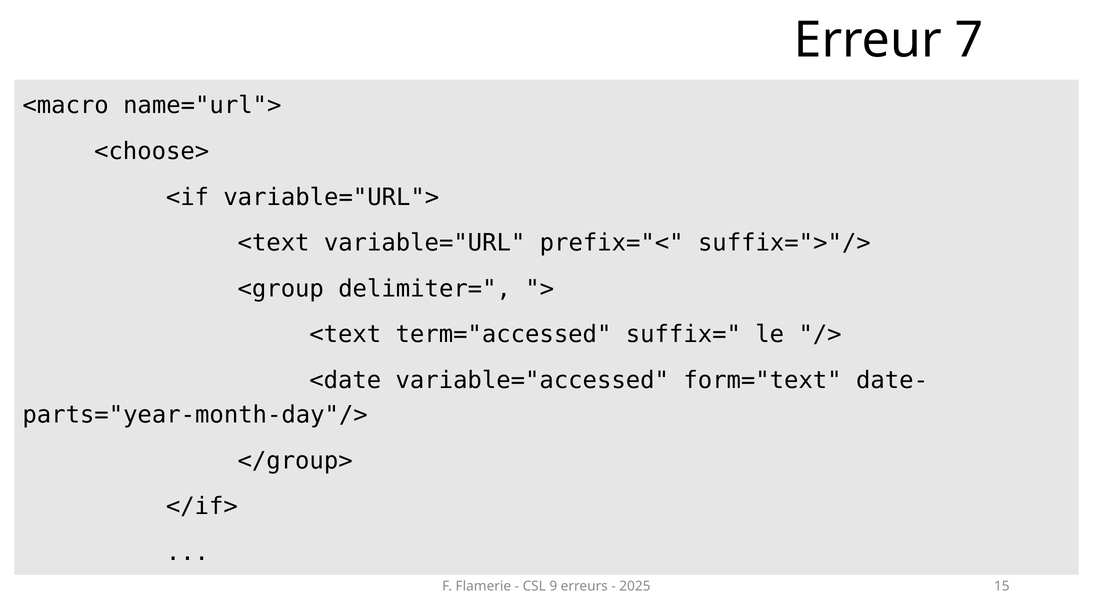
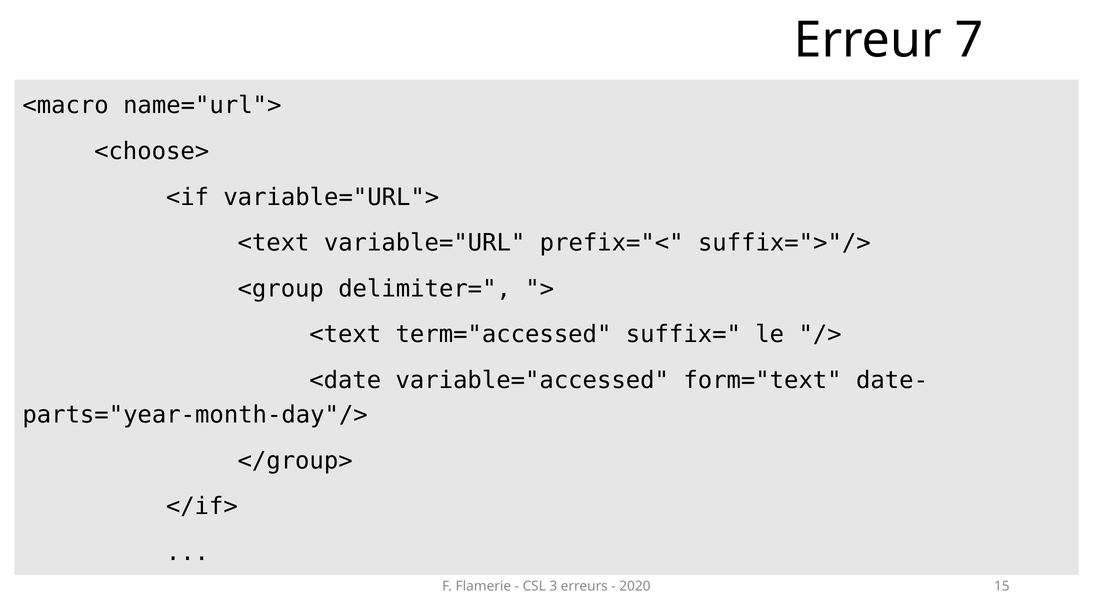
9: 9 -> 3 (553, 586)
2025: 2025 -> 2020 (635, 586)
